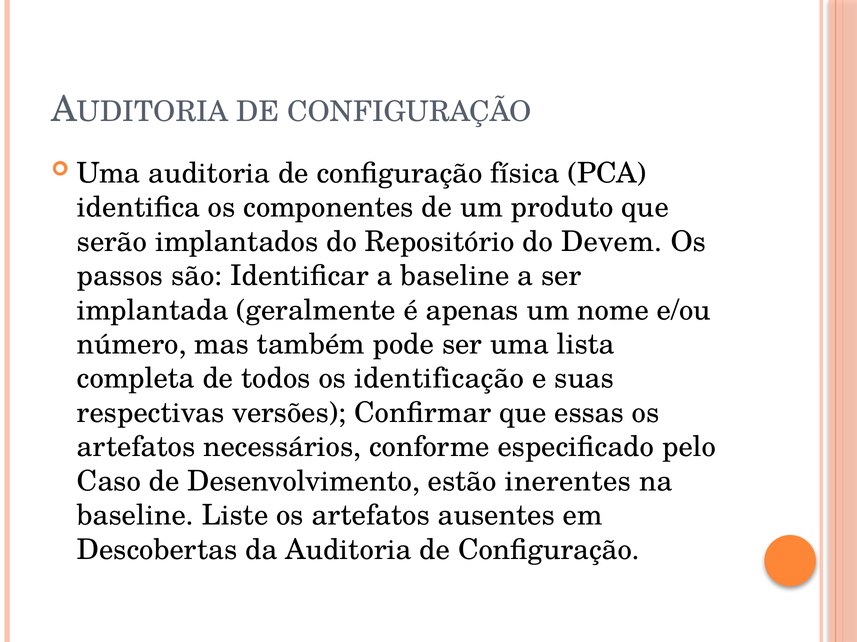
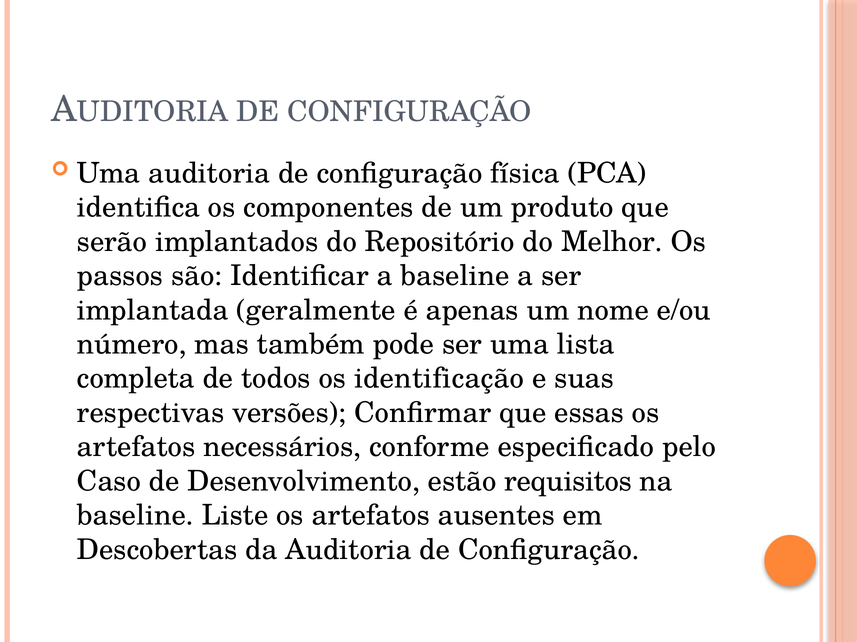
Devem: Devem -> Melhor (612, 242)
inerentes: inerentes -> requisitos (568, 482)
